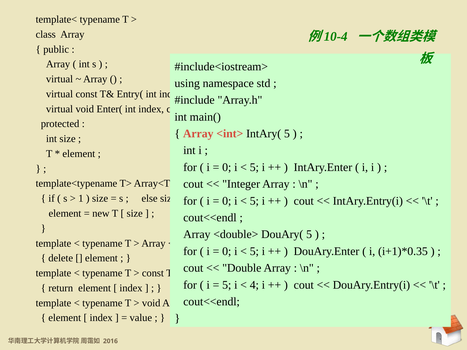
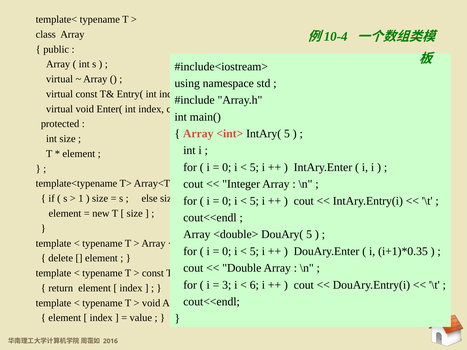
5: 5 -> 3 (227, 285)
4: 4 -> 6 (254, 285)
